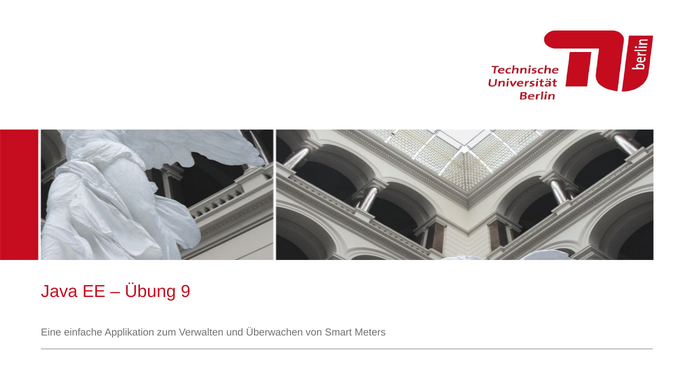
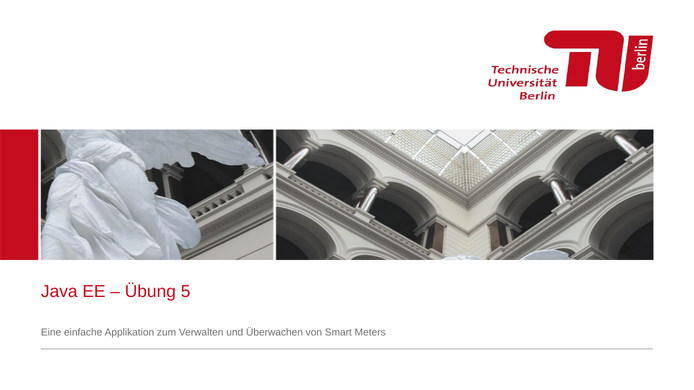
9: 9 -> 5 (186, 292)
